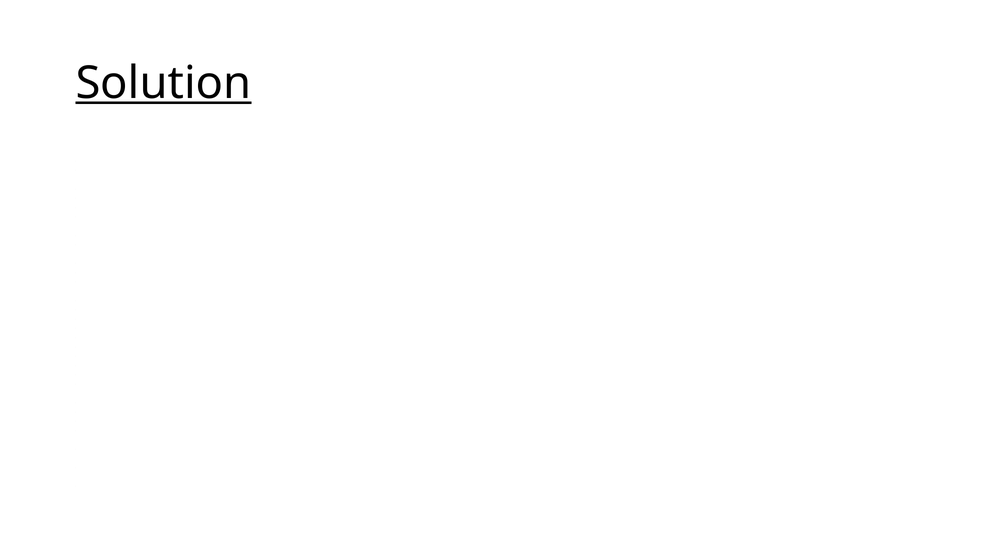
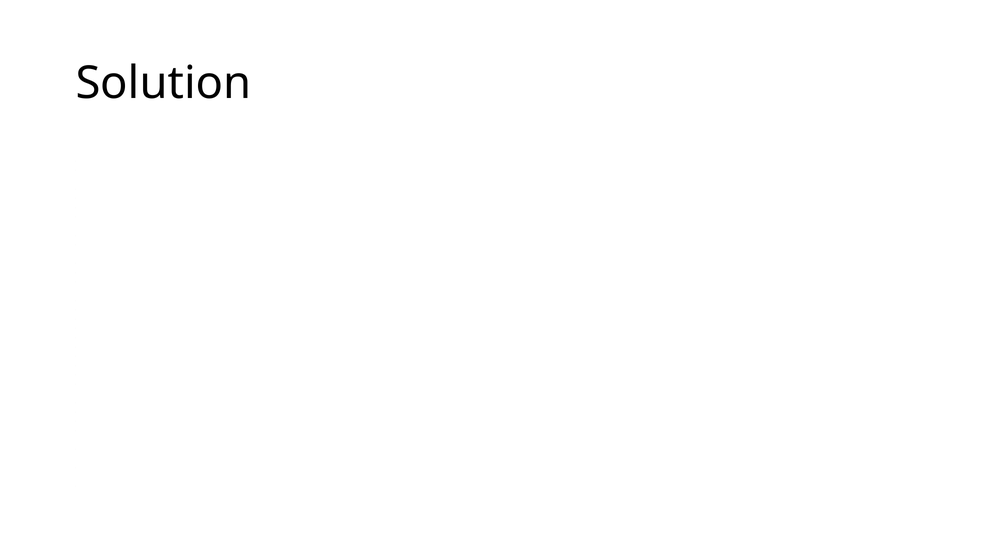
Solution underline: present -> none (163, 83)
